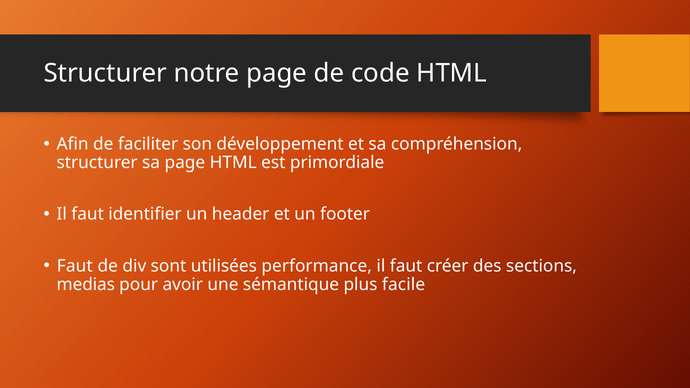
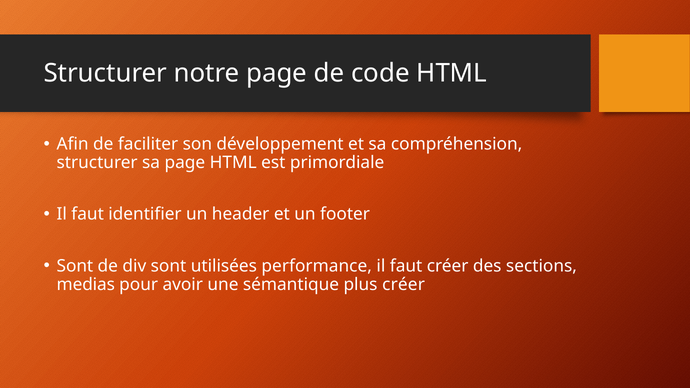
Faut: Faut -> Sont (75, 266)
plus facile: facile -> créer (404, 285)
